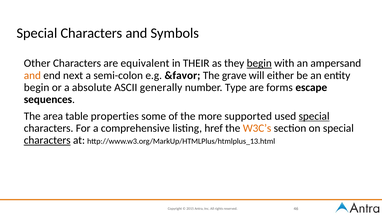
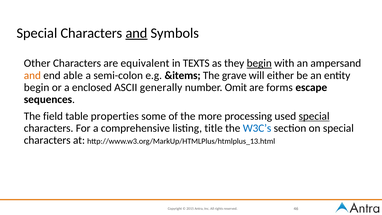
and underline: none -> present (137, 33)
THEIR: THEIR -> TEXTS (196, 63)
next: next -> able (73, 75)
&favor: &favor -> &items (183, 75)
absolute: absolute -> enclosed (92, 87)
Type: Type -> Omit (236, 87)
area: area -> field (53, 116)
supported: supported -> processing (248, 116)
href: href -> title (214, 128)
W3C’s colour: orange -> blue (257, 128)
characters underline: present -> none (47, 140)
